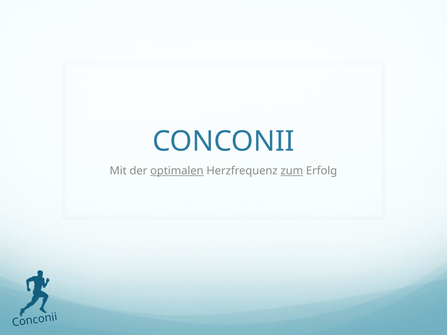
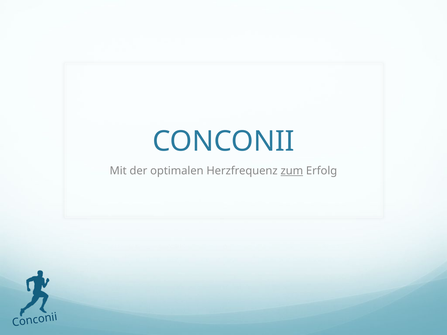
optimalen underline: present -> none (177, 171)
